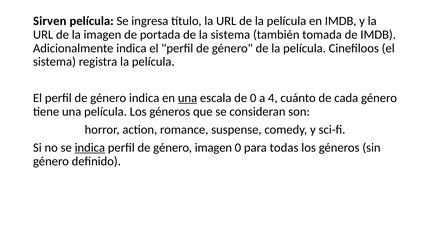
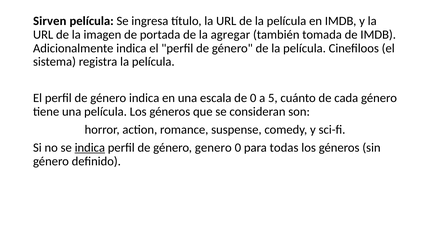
la sistema: sistema -> agregar (230, 35)
una underline: present -> none (188, 98)
4: 4 -> 5 (273, 98)
género imagen: imagen -> genero (213, 148)
